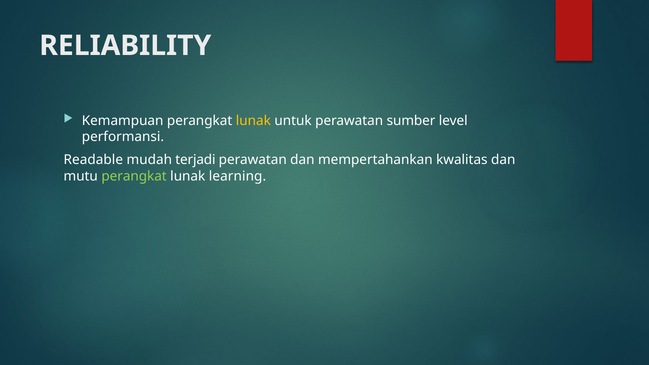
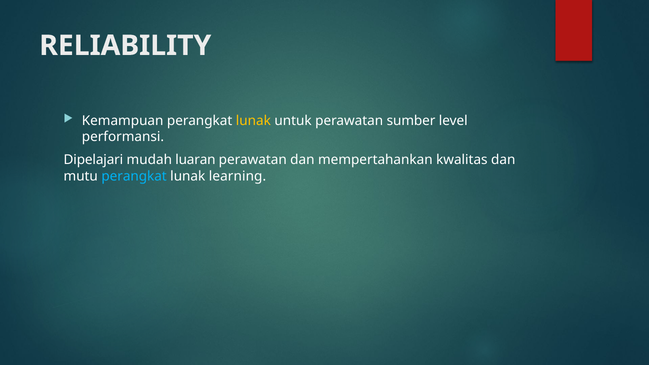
Readable: Readable -> Dipelajari (93, 160)
terjadi: terjadi -> luaran (195, 160)
perangkat colour: light green -> light blue (134, 176)
